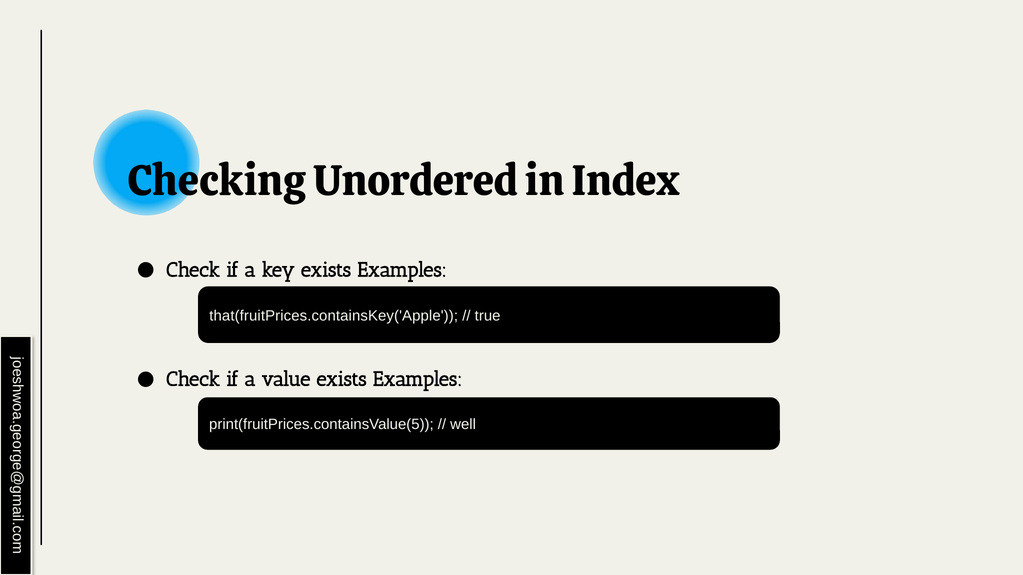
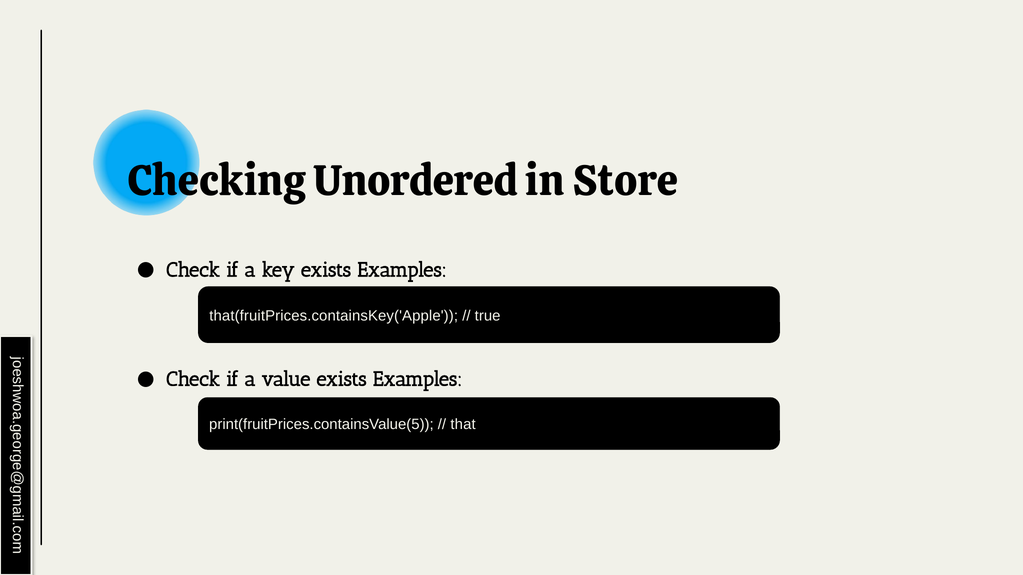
Index: Index -> Store (626, 181)
well: well -> that (463, 425)
